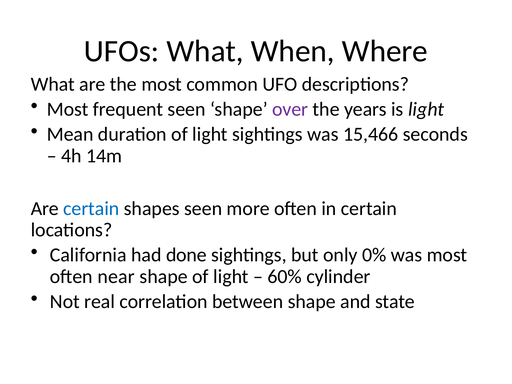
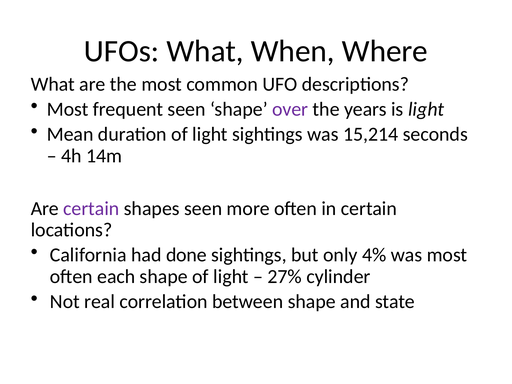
15,466: 15,466 -> 15,214 (371, 134)
certain colour: blue -> purple (91, 208)
0%: 0% -> 4% (374, 255)
near: near -> each (116, 277)
60%: 60% -> 27% (285, 277)
